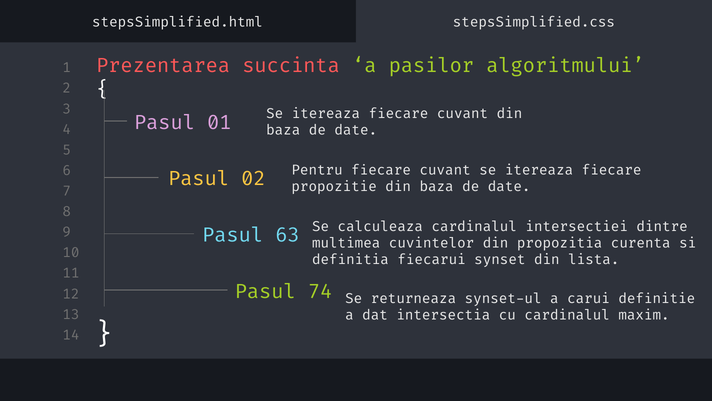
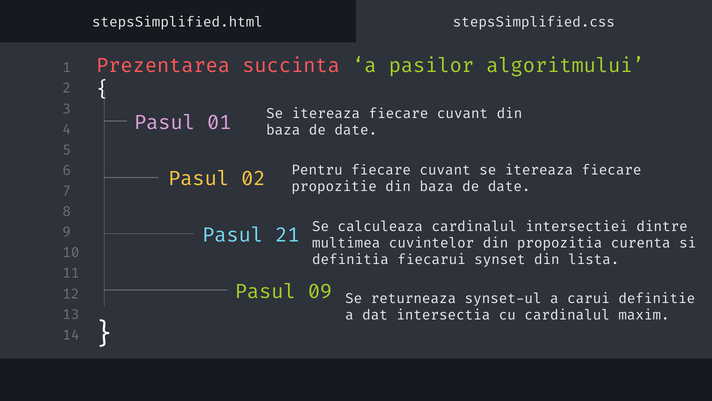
63: 63 -> 21 (287, 235)
74: 74 -> 09 (320, 291)
